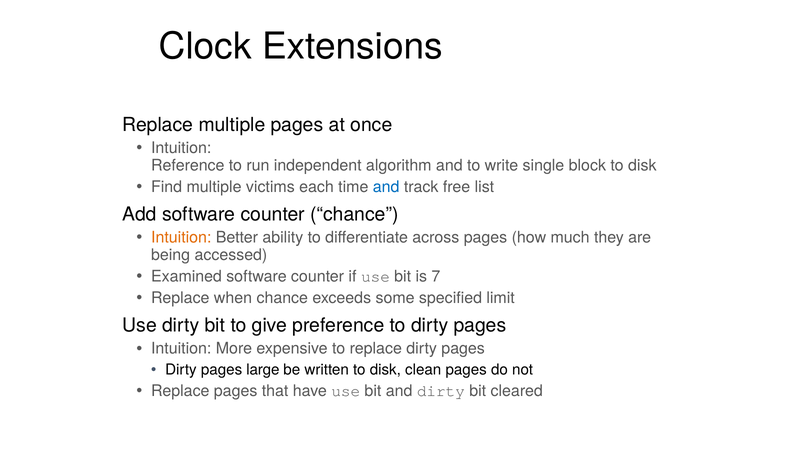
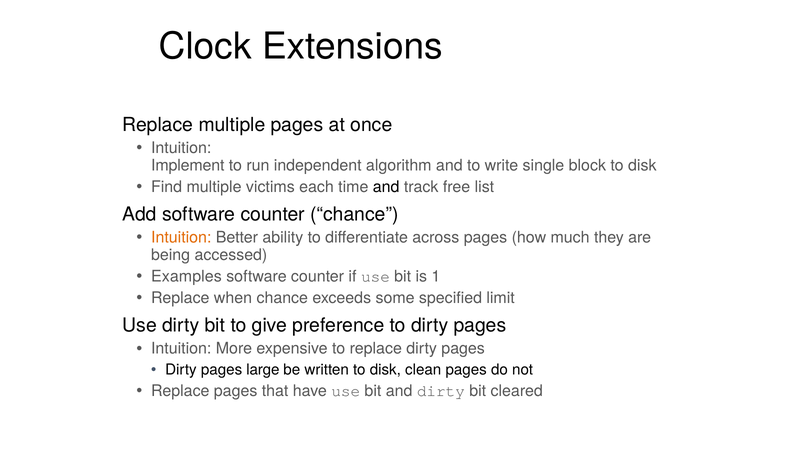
Reference: Reference -> Implement (188, 165)
and colour: blue -> black (386, 187)
Examined: Examined -> Examples (186, 276)
7: 7 -> 1 (436, 276)
